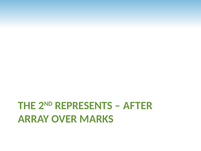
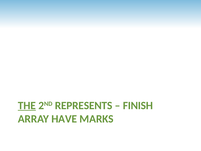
THE underline: none -> present (27, 105)
AFTER: AFTER -> FINISH (138, 105)
OVER: OVER -> HAVE (64, 119)
